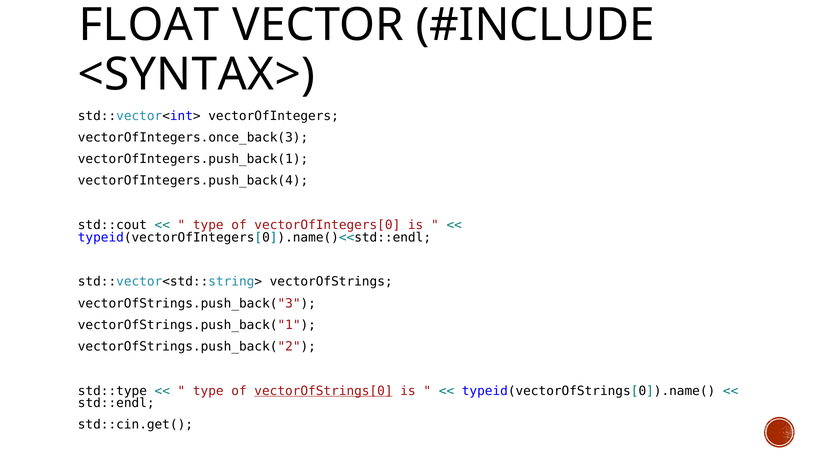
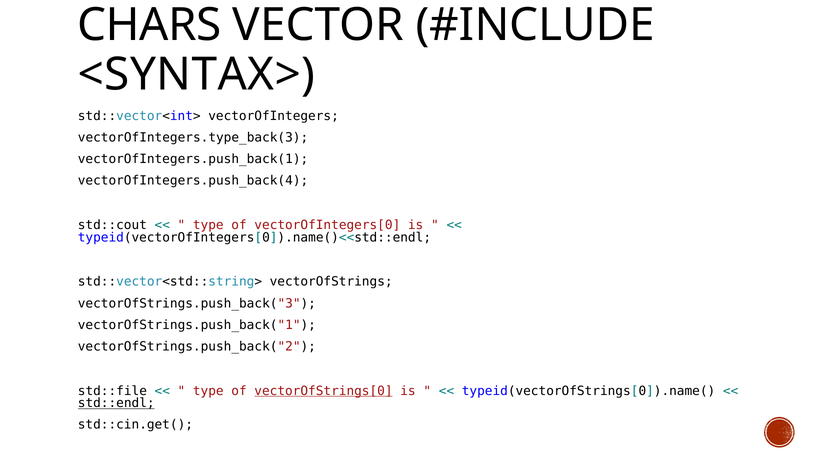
FLOAT: FLOAT -> CHARS (149, 25)
vectorOfIntegers.once_back(3: vectorOfIntegers.once_back(3 -> vectorOfIntegers.type_back(3 (193, 138)
std::type: std::type -> std::file (112, 391)
std::endl underline: none -> present (116, 404)
